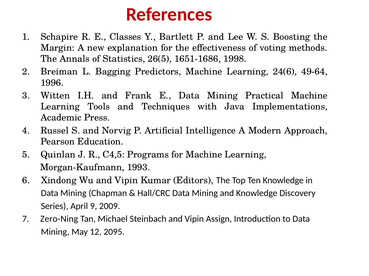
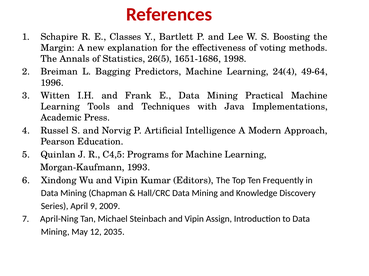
24(6: 24(6 -> 24(4 (285, 72)
Ten Knowledge: Knowledge -> Frequently (283, 181)
Zero-Ning: Zero-Ning -> April-Ning (59, 220)
2095: 2095 -> 2035 (114, 232)
